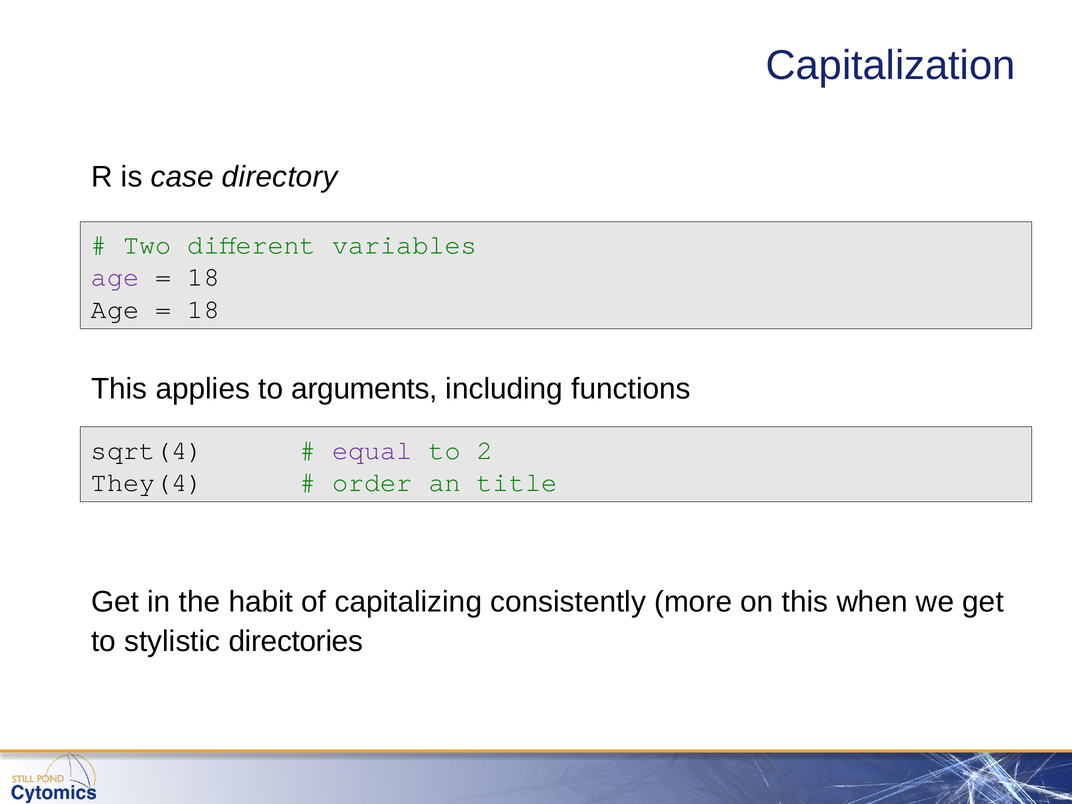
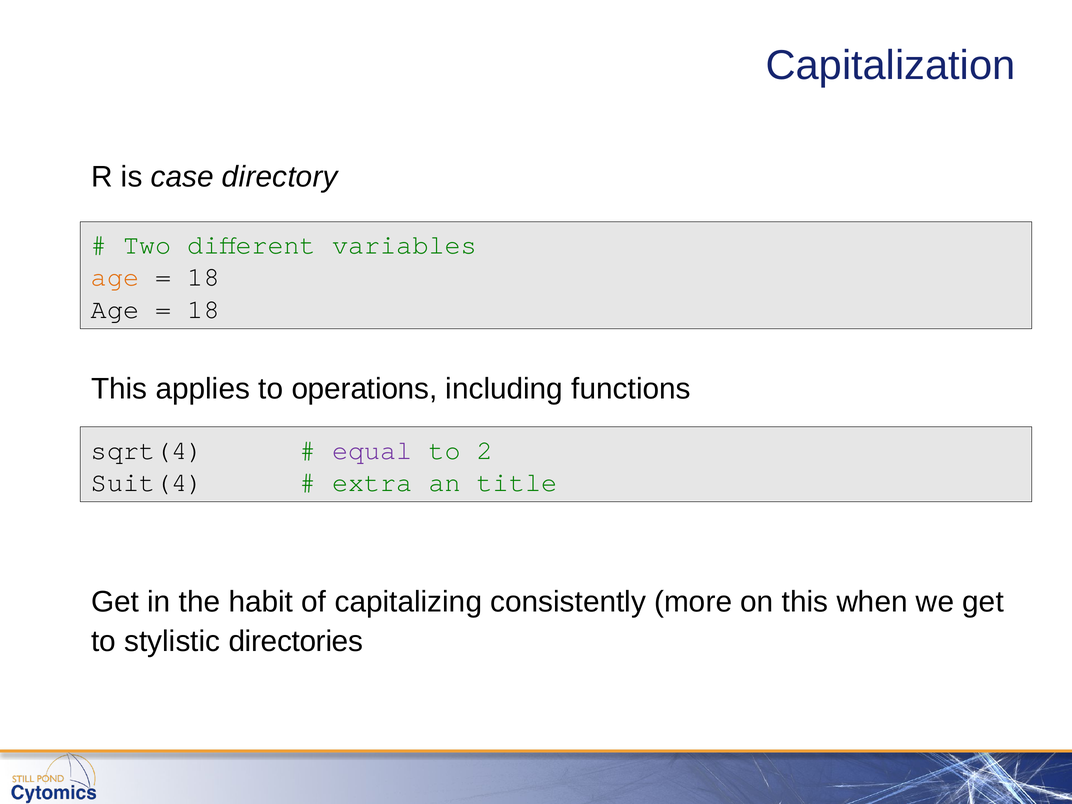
age colour: purple -> orange (115, 277)
arguments: arguments -> operations (364, 389)
They(4: They(4 -> Suit(4 (147, 482)
order: order -> extra (372, 482)
